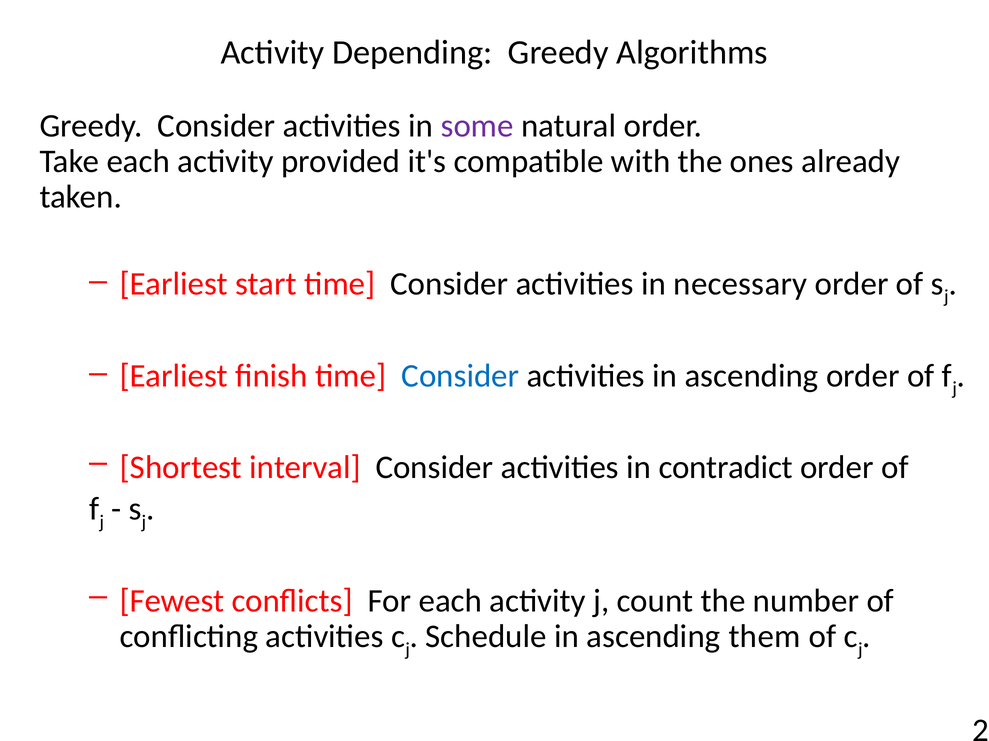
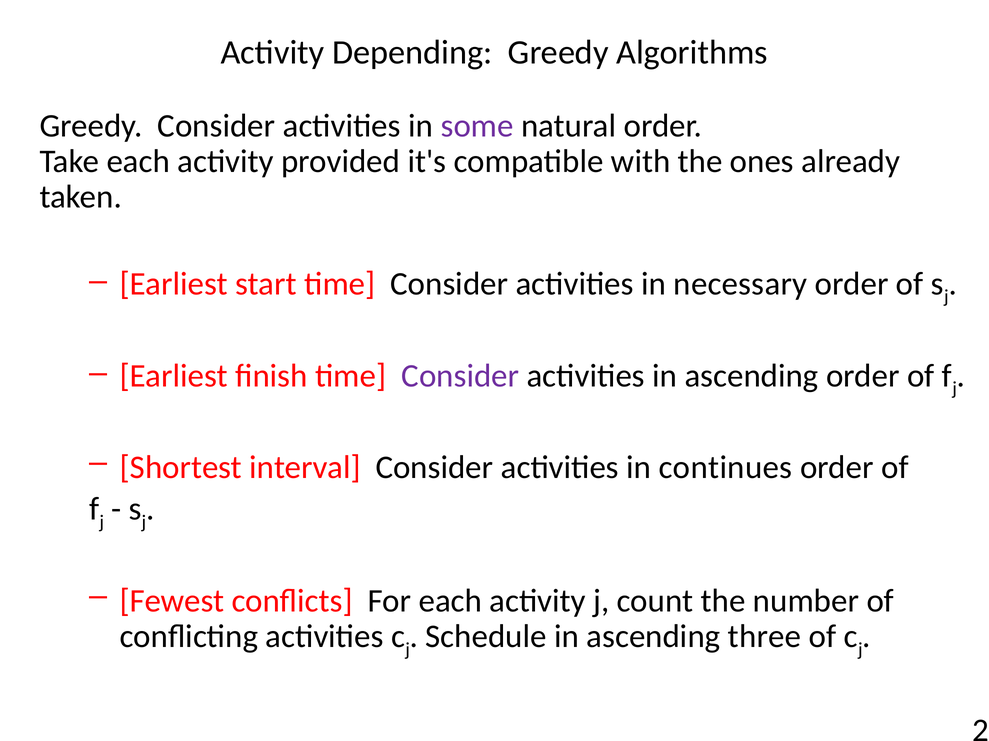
Consider colour: blue -> purple (460, 376)
contradict: contradict -> continues (725, 468)
them: them -> three (765, 637)
